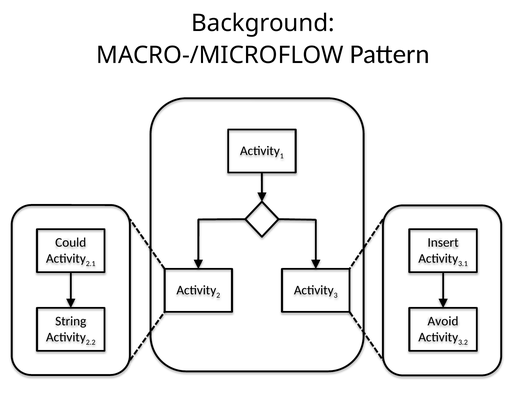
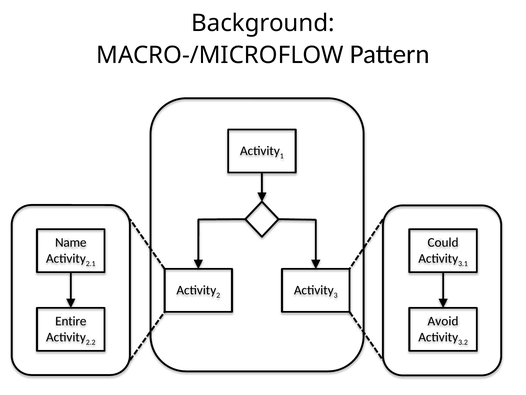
Could: Could -> Name (71, 242)
Insert: Insert -> Could (443, 242)
String: String -> Entire (71, 321)
